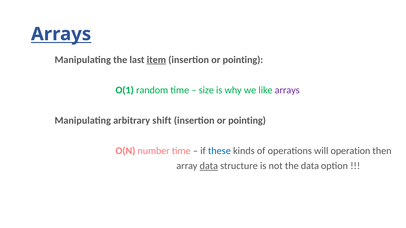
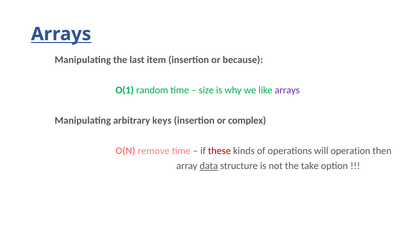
item underline: present -> none (156, 60)
pointing: pointing -> because (243, 60)
shift: shift -> keys (162, 121)
pointing: pointing -> complex (247, 121)
number: number -> remove (154, 151)
these colour: blue -> red (219, 151)
the data: data -> take (310, 166)
